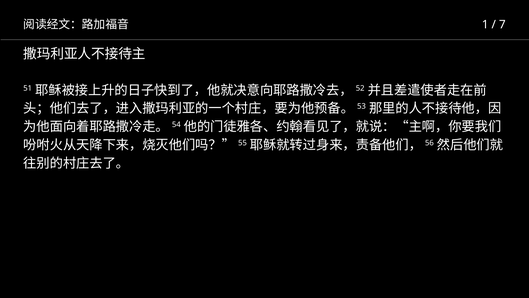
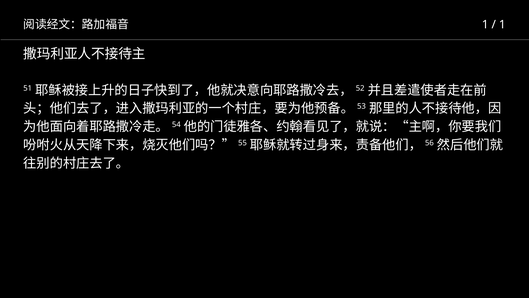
7: 7 -> 1 (502, 25)
